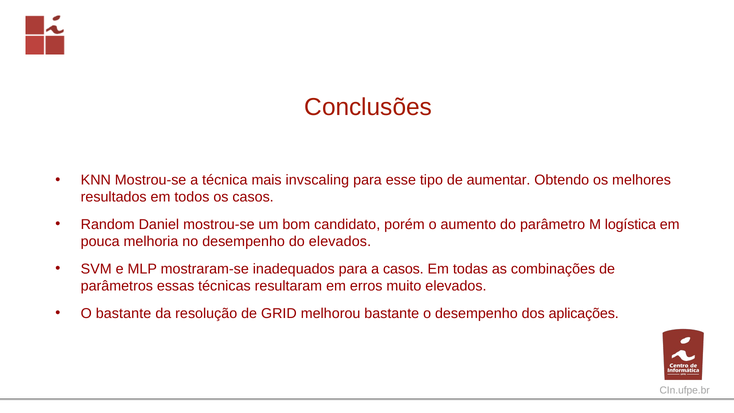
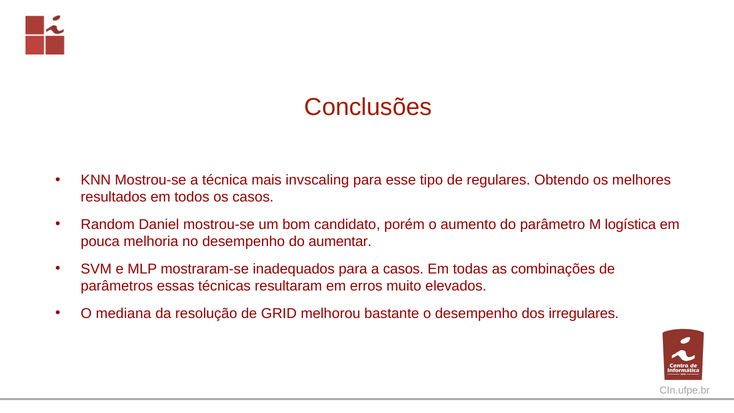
aumentar: aumentar -> regulares (499, 180)
do elevados: elevados -> aumentar (340, 242)
O bastante: bastante -> mediana (124, 313)
aplicações: aplicações -> irregulares (584, 313)
